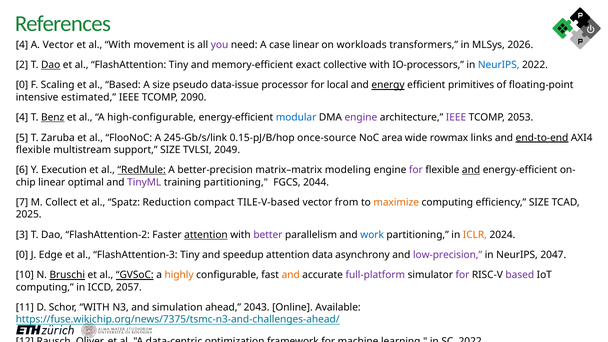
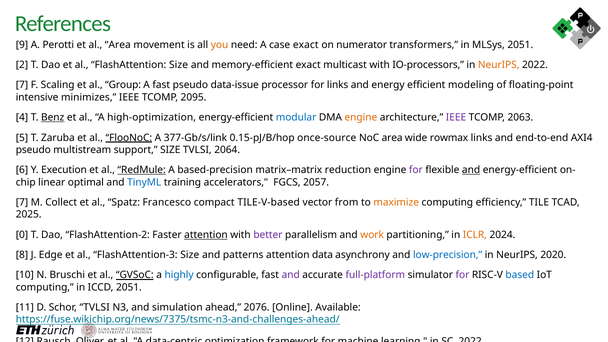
4: 4 -> 9 (22, 45)
A Vector: Vector -> Perotti (58, 45)
al With: With -> Area (118, 45)
you colour: purple -> orange (220, 45)
case linear: linear -> exact (306, 45)
workloads: workloads -> numerator (362, 45)
MLSys 2026: 2026 -> 2051 (520, 45)
Dao underline: present -> none (51, 65)
FlashAttention Tiny: Tiny -> Size (179, 65)
collective: collective -> multicast (345, 65)
NeurIPS colour: blue -> orange (499, 65)
0: 0 -> 7 (22, 85)
al Based: Based -> Group (123, 85)
A size: size -> fast (161, 85)
for local: local -> links (338, 85)
energy underline: present -> none (388, 85)
primitives: primitives -> modeling (471, 85)
estimated: estimated -> minimizes (89, 97)
2090: 2090 -> 2095 (194, 97)
high-configurable: high-configurable -> high-optimization (152, 117)
engine colour: purple -> orange (361, 117)
2053: 2053 -> 2063 (520, 117)
FlooNoC underline: none -> present (129, 138)
245-Gb/s/link: 245-Gb/s/link -> 377-Gb/s/link (195, 138)
end-to-end underline: present -> none (542, 138)
flexible: flexible -> pseudo (33, 150)
2049: 2049 -> 2064 (227, 150)
better-precision: better-precision -> based-precision (215, 170)
modeling: modeling -> reduction (348, 170)
TinyML colour: purple -> blue (144, 182)
training partitioning: partitioning -> accelerators (236, 182)
2044: 2044 -> 2057 (316, 182)
Reduction: Reduction -> Francesco (167, 202)
efficiency SIZE: SIZE -> TILE (539, 202)
3: 3 -> 0 (22, 235)
work colour: blue -> orange (372, 235)
0: 0 -> 8 (22, 255)
FlashAttention-3 Tiny: Tiny -> Size (190, 255)
speedup: speedup -> patterns (243, 255)
low-precision colour: purple -> blue (448, 255)
2047: 2047 -> 2020 (553, 255)
Bruschi underline: present -> none (67, 275)
highly colour: orange -> blue (179, 275)
and colour: orange -> purple (291, 275)
based colour: purple -> blue (520, 275)
ICCD 2057: 2057 -> 2051 (129, 287)
Schor WITH: WITH -> TVLSI (95, 307)
2043: 2043 -> 2076 (257, 307)
